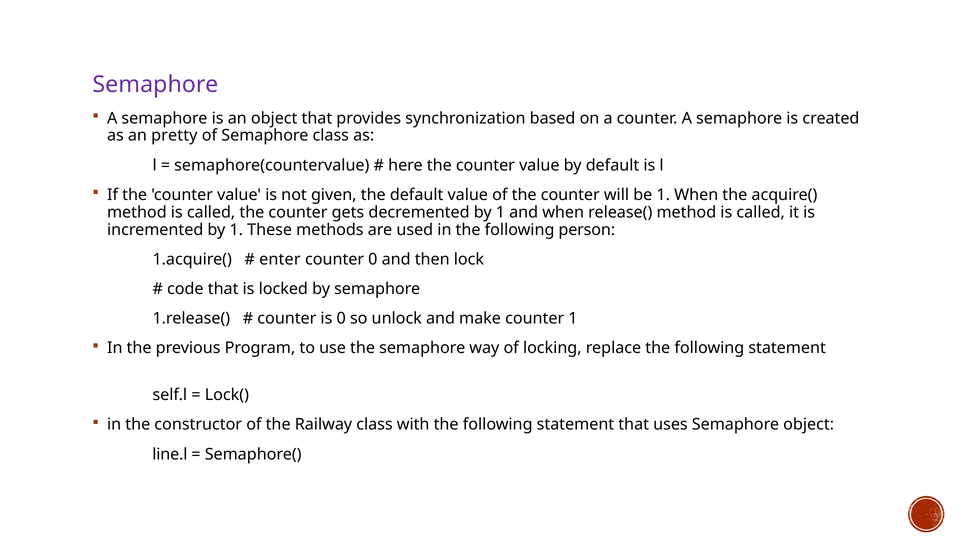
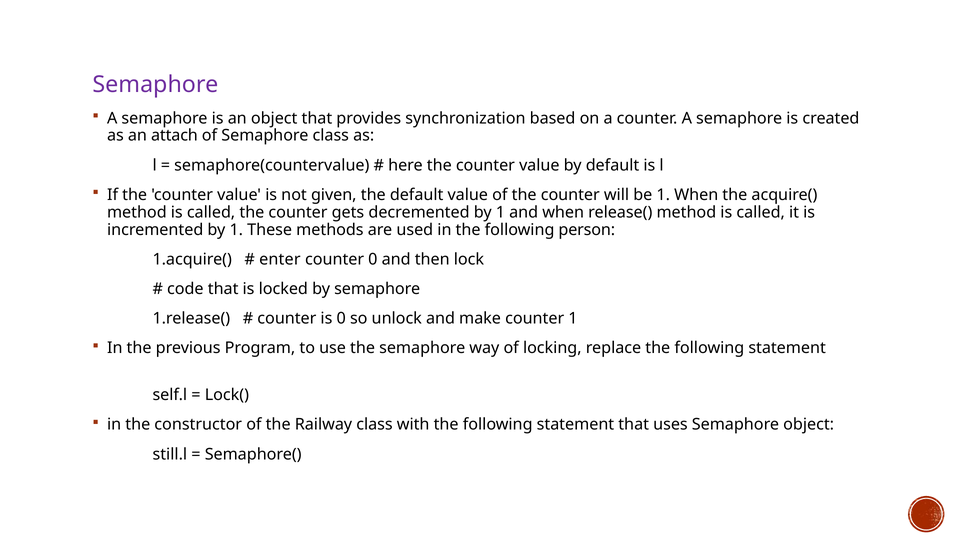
pretty: pretty -> attach (174, 136)
line.l: line.l -> still.l (170, 454)
